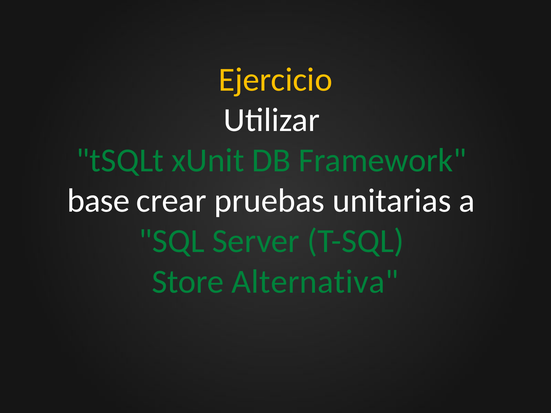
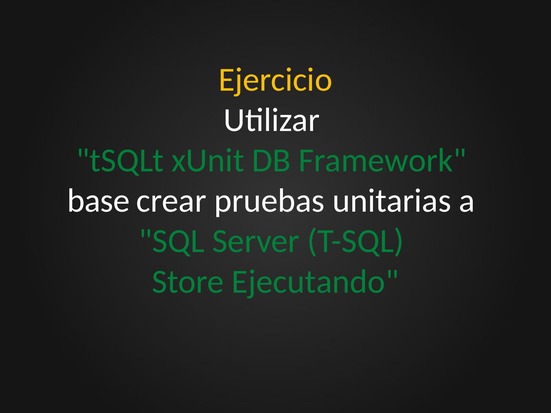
Alternativa: Alternativa -> Ejecutando (315, 282)
